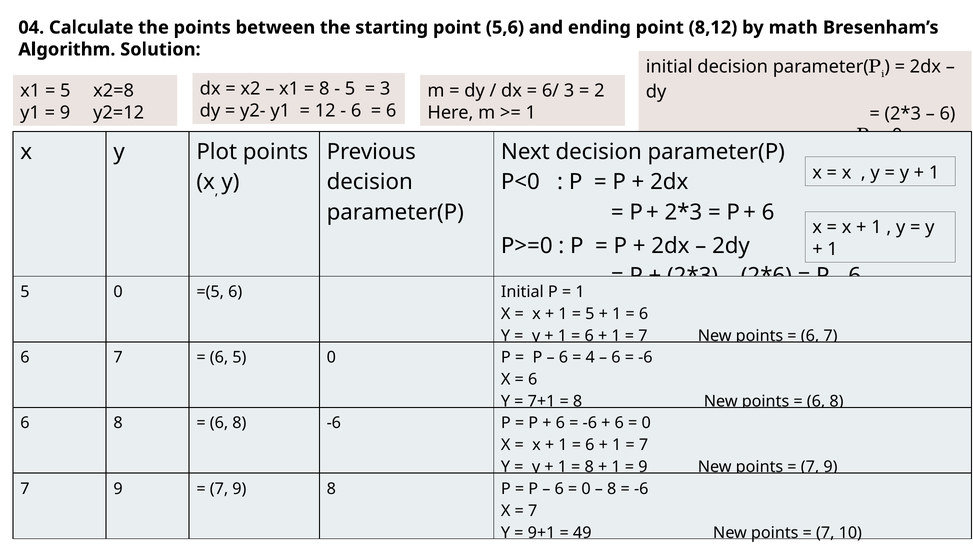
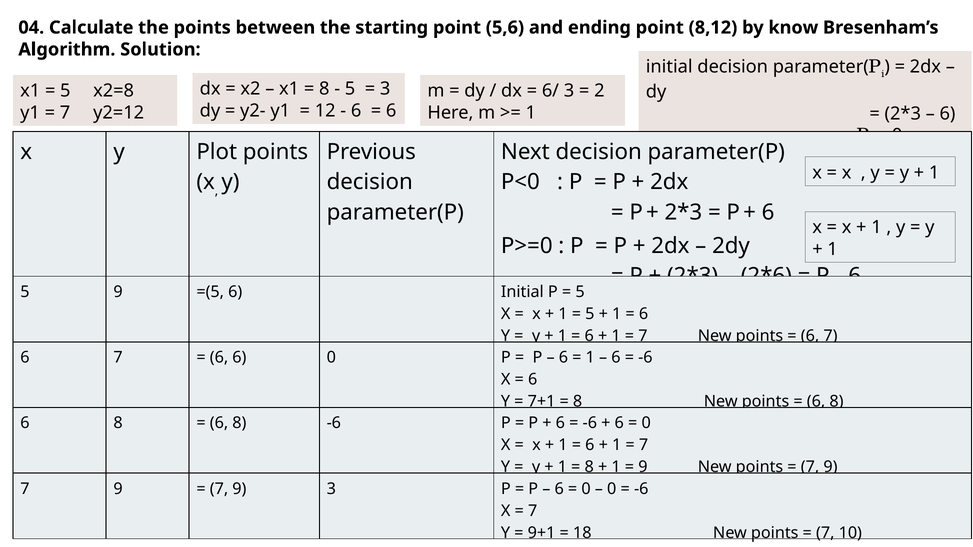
math: math -> know (793, 28)
9: 9 -> 7 (65, 113)
0: 0 -> 9 (118, 292)
1: 1 -> 5 (580, 292)
5: 5 -> 6 (239, 358)
4: 4 -> 1 (590, 358)
9 8: 8 -> 3 (331, 489)
8: 8 -> 0 (612, 489)
49: 49 -> 18 (582, 533)
